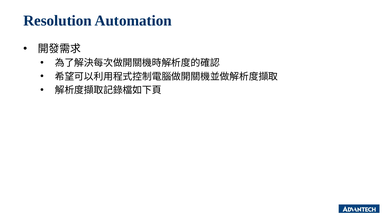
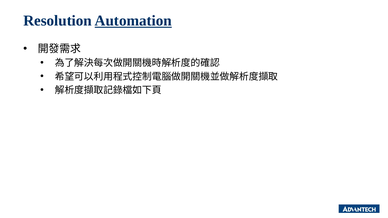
Automation underline: none -> present (133, 21)
